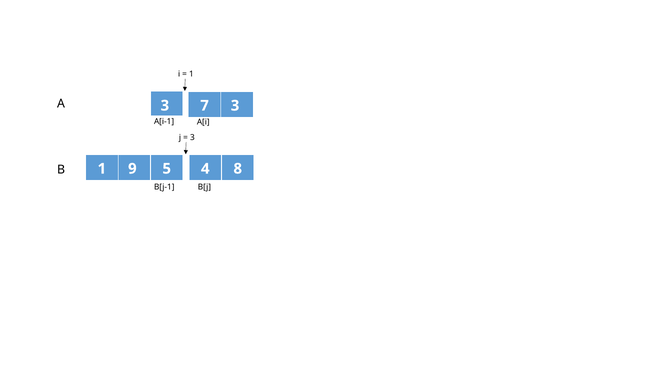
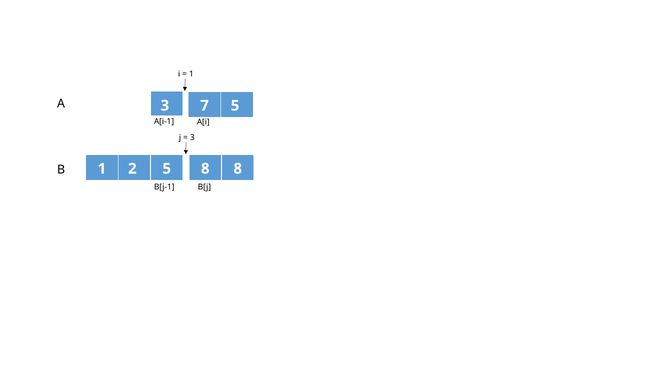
7 3: 3 -> 5 (235, 106)
9: 9 -> 2 (132, 169)
5 4: 4 -> 8 (205, 169)
